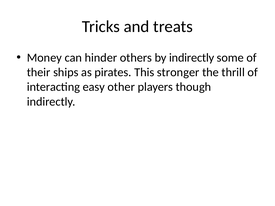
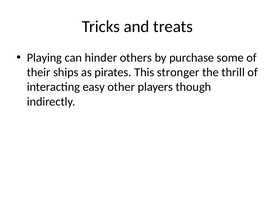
Money: Money -> Playing (44, 58)
by indirectly: indirectly -> purchase (192, 58)
